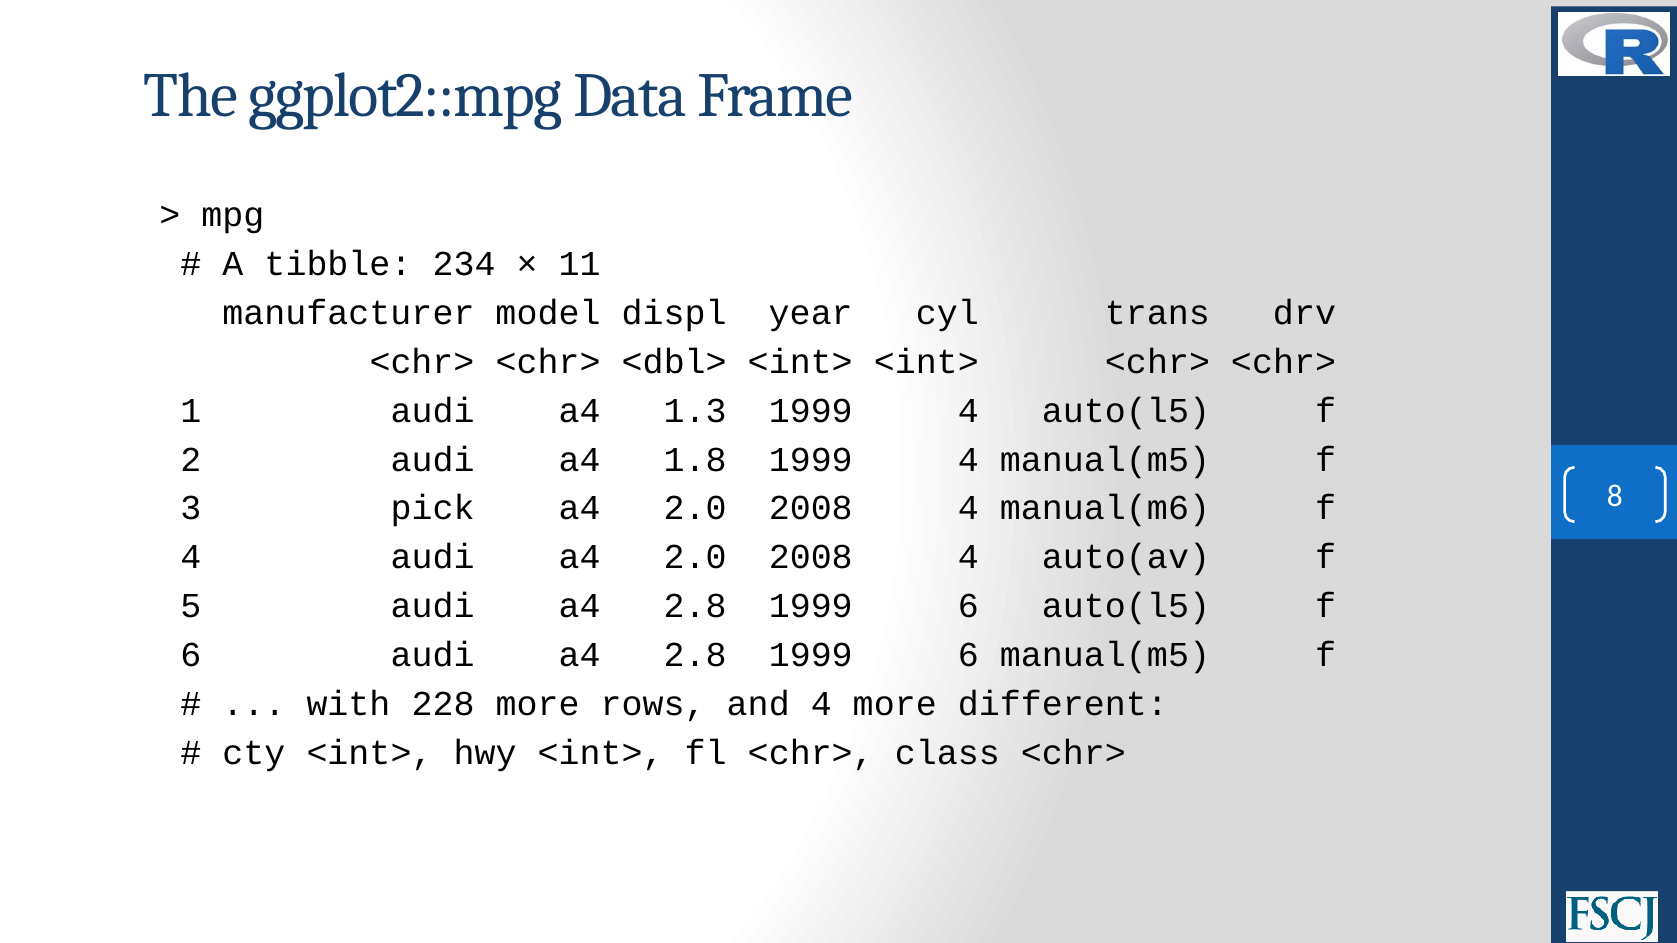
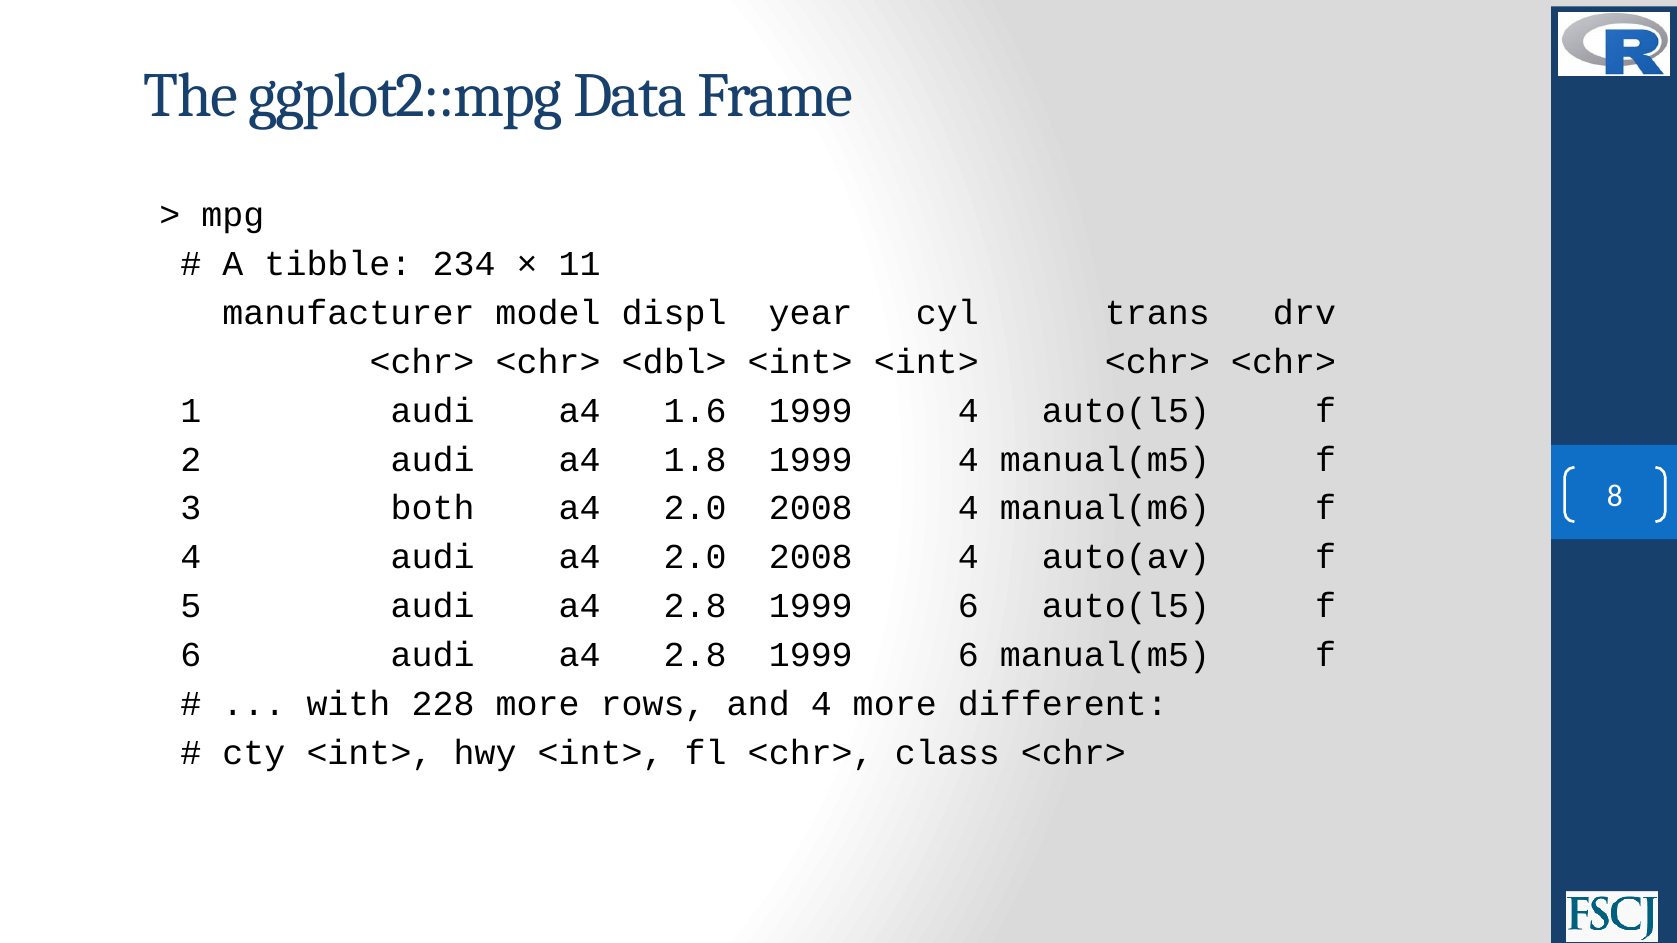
1.3: 1.3 -> 1.6 (695, 411)
pick: pick -> both (433, 509)
